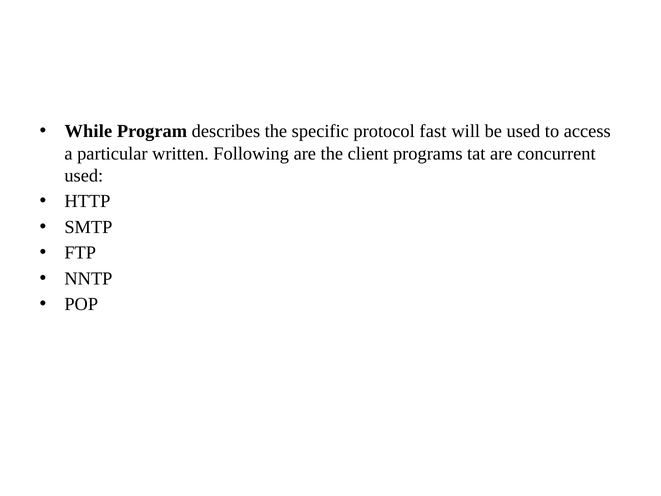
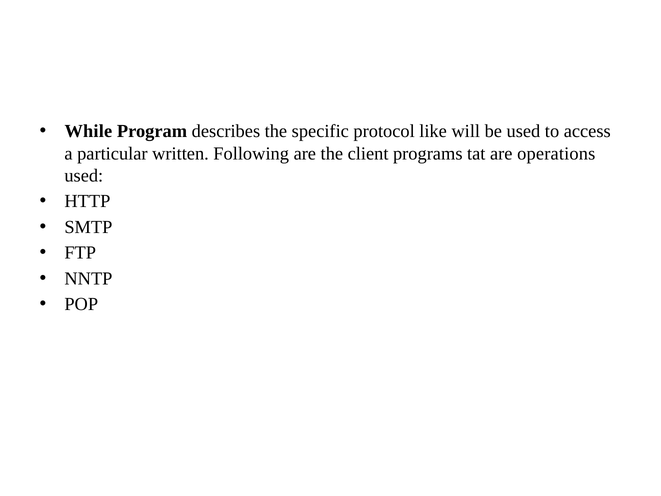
fast: fast -> like (433, 131)
concurrent: concurrent -> operations (556, 153)
